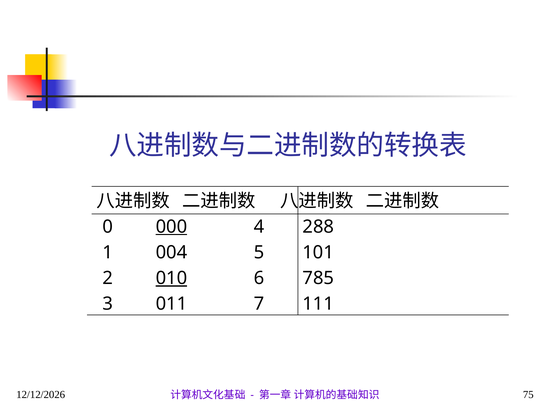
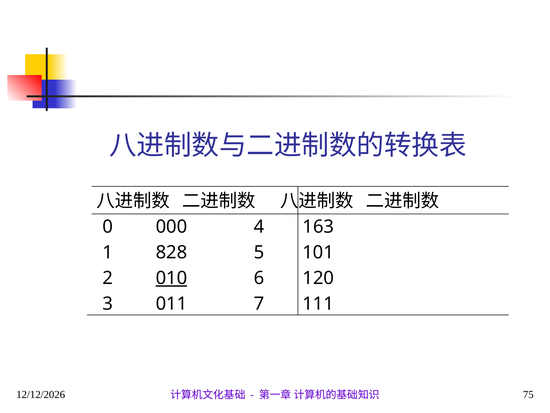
000 underline: present -> none (171, 226)
288: 288 -> 163 (318, 226)
004: 004 -> 828 (171, 252)
785: 785 -> 120 (318, 278)
